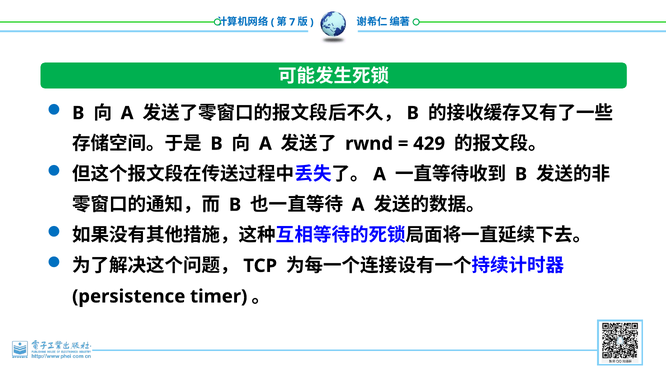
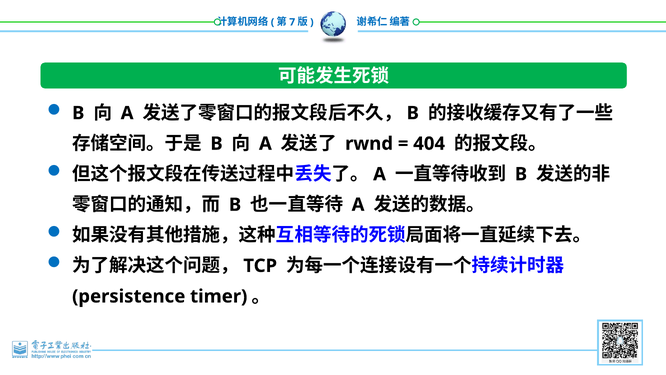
429: 429 -> 404 (429, 144)
